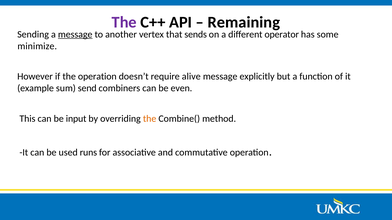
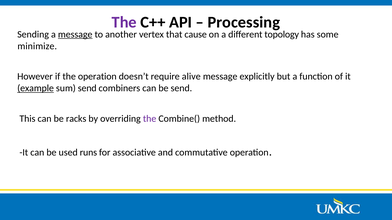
Remaining: Remaining -> Processing (244, 22)
sends: sends -> cause (196, 34)
operator: operator -> topology (282, 34)
example underline: none -> present (36, 88)
be even: even -> send (181, 88)
input: input -> racks (76, 119)
the colour: orange -> purple (150, 119)
